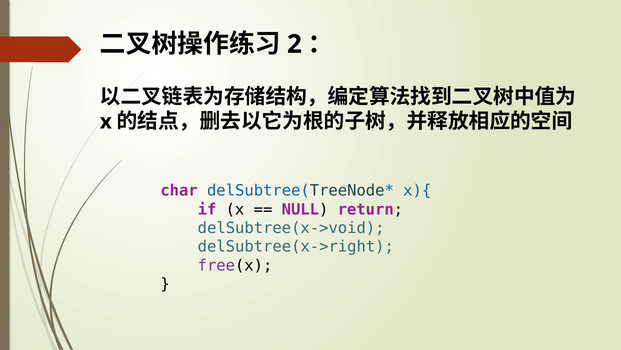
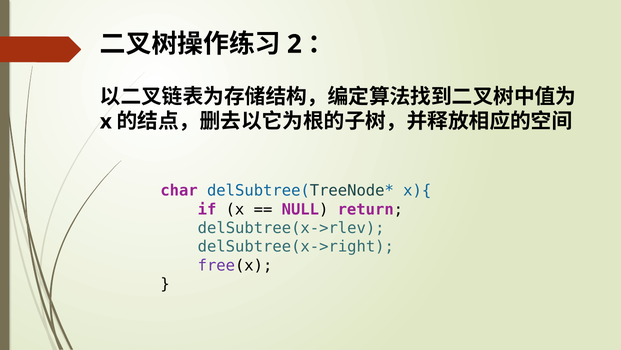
delSubtree(x->void: delSubtree(x->void -> delSubtree(x->rlev (291, 228)
